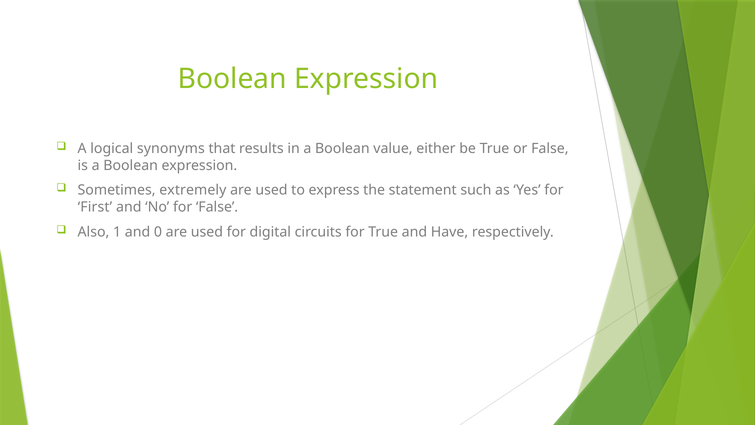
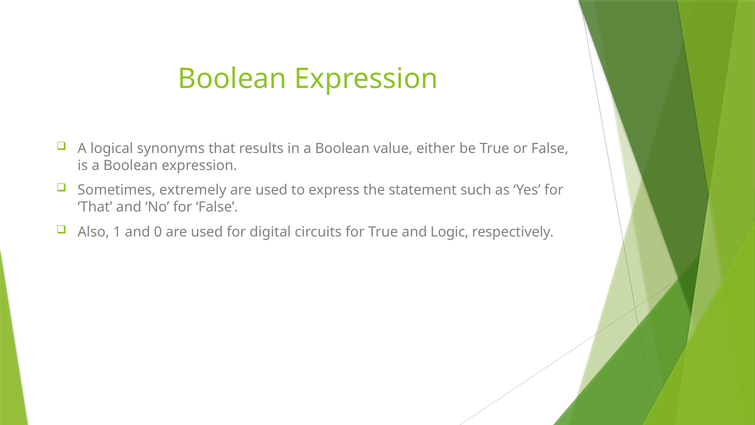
First: First -> That (95, 207)
Have: Have -> Logic (450, 232)
